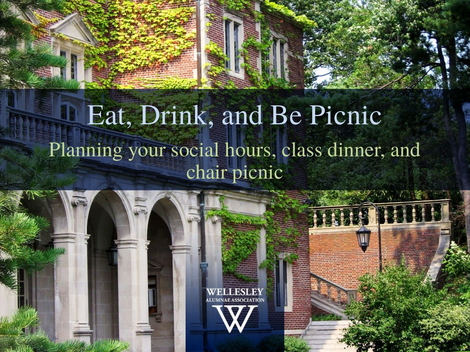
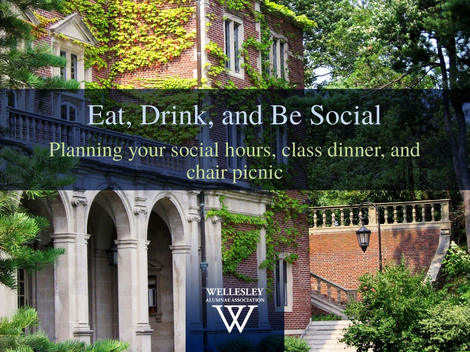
Be Picnic: Picnic -> Social (346, 115)
